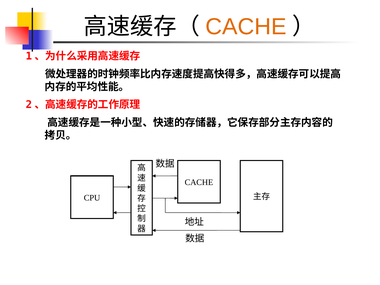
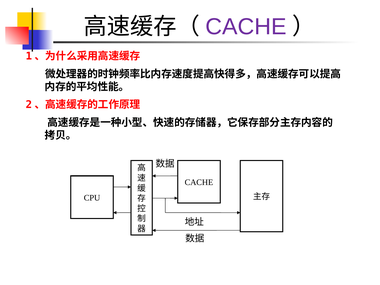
CACHE colour: orange -> purple (246, 27)
